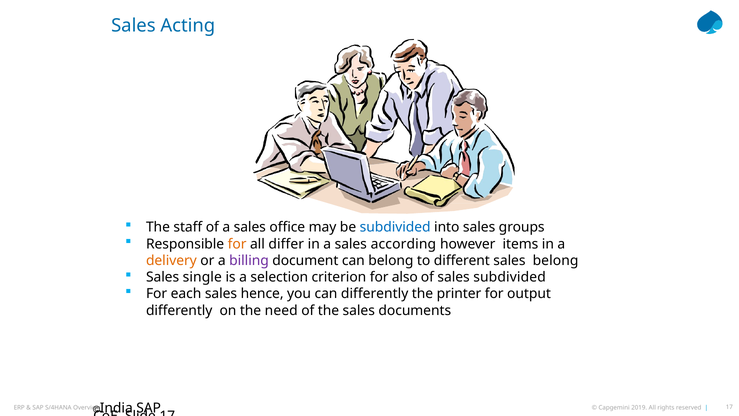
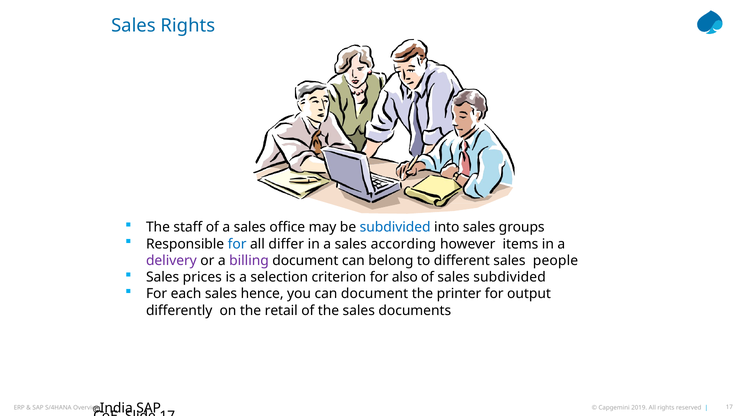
Sales Acting: Acting -> Rights (188, 26)
for colour: orange -> blue (237, 244)
delivery colour: orange -> purple (171, 260)
sales belong: belong -> people (556, 260)
single: single -> prices (202, 277)
can differently: differently -> document (375, 294)
need: need -> retail (281, 310)
